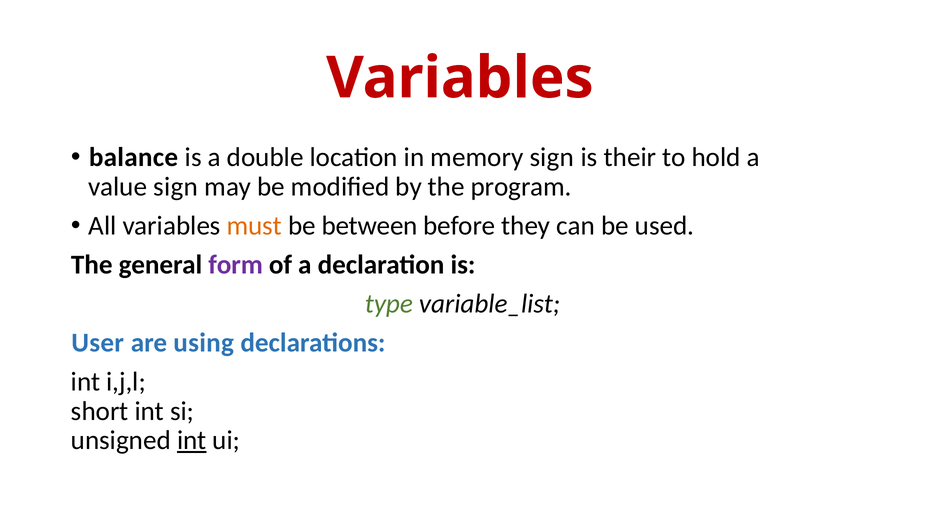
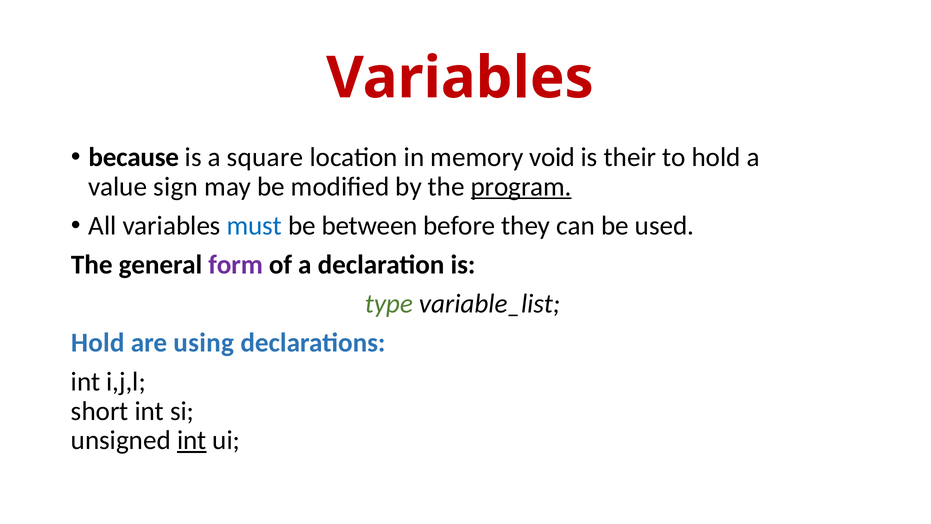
balance: balance -> because (134, 157)
double: double -> square (265, 157)
memory sign: sign -> void (552, 157)
program underline: none -> present (521, 187)
must colour: orange -> blue (254, 226)
User: User -> Hold (98, 343)
